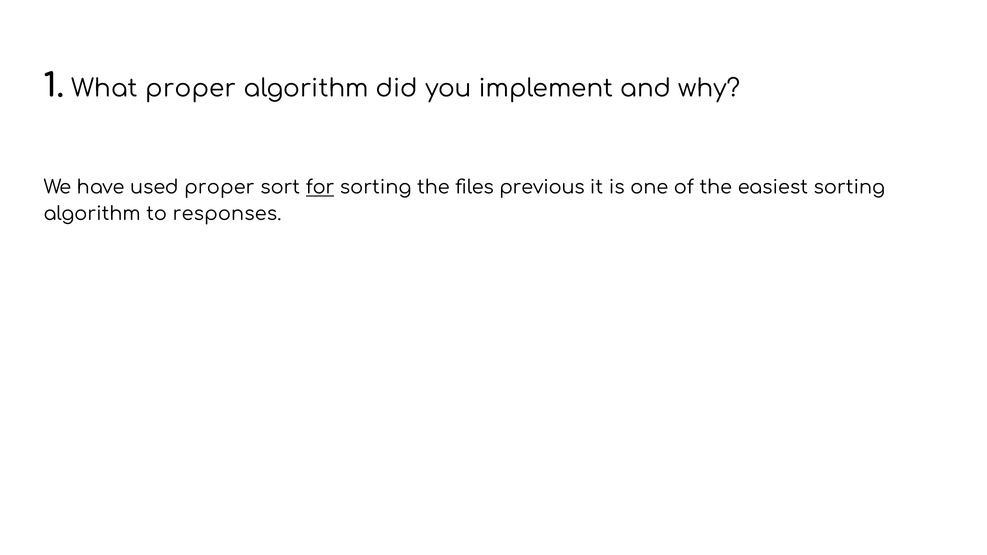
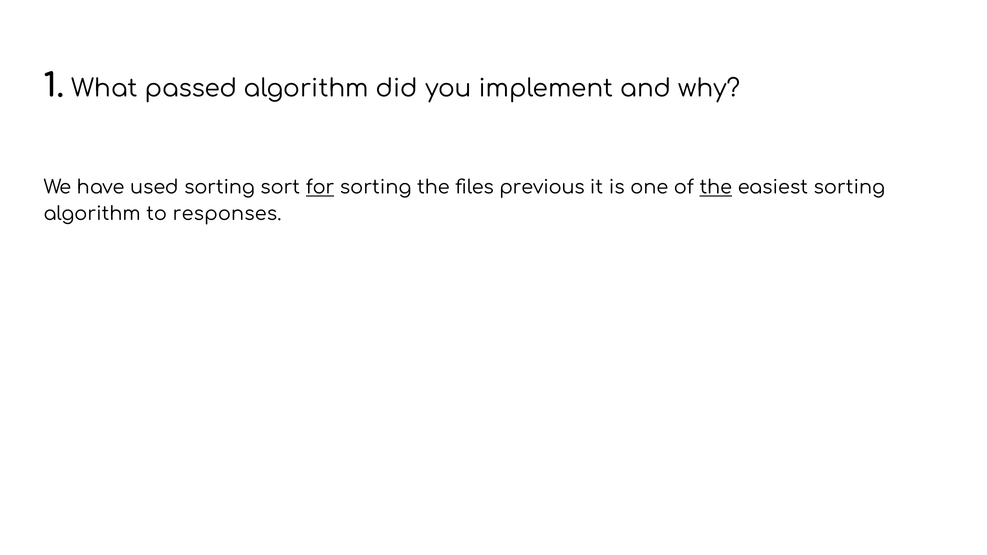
What proper: proper -> passed (191, 89)
used proper: proper -> sorting (219, 188)
the underline: none -> present (716, 188)
